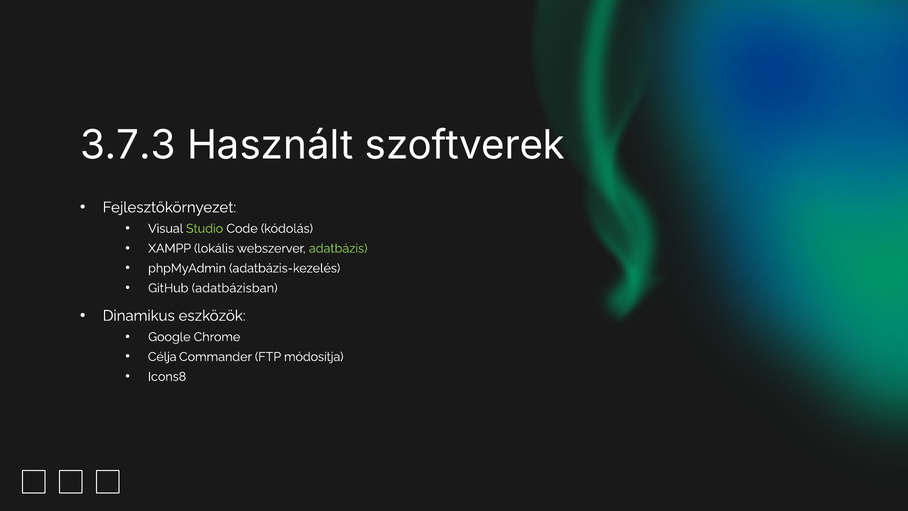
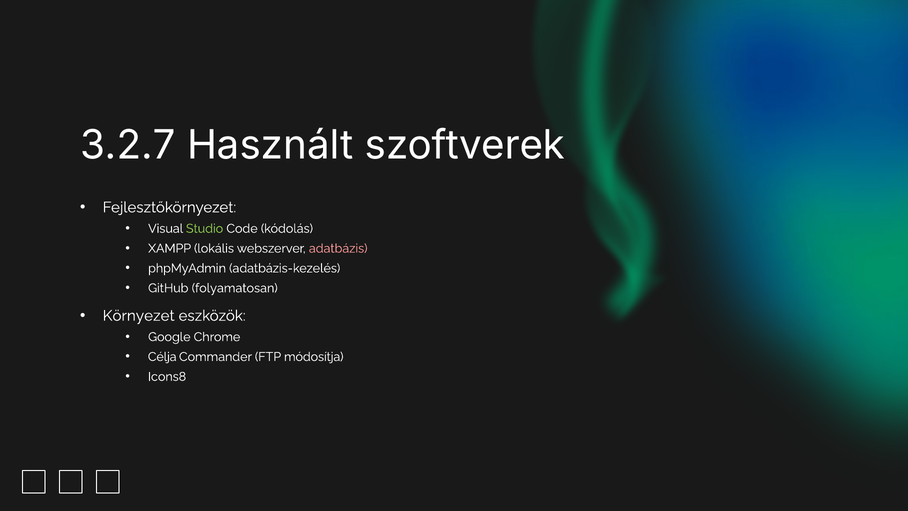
3.7.3: 3.7.3 -> 3.2.7 (128, 145)
adatbázis colour: light green -> pink (338, 248)
adatbázisban: adatbázisban -> folyamatosan (235, 288)
Dinamikus: Dinamikus -> Környezet (139, 316)
